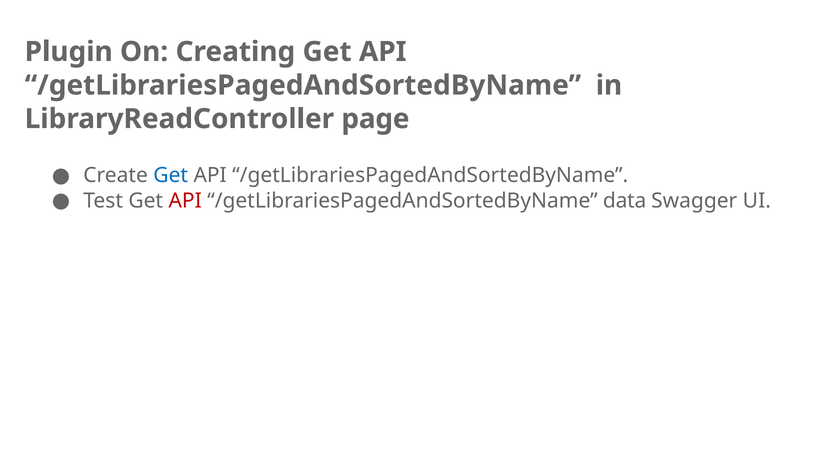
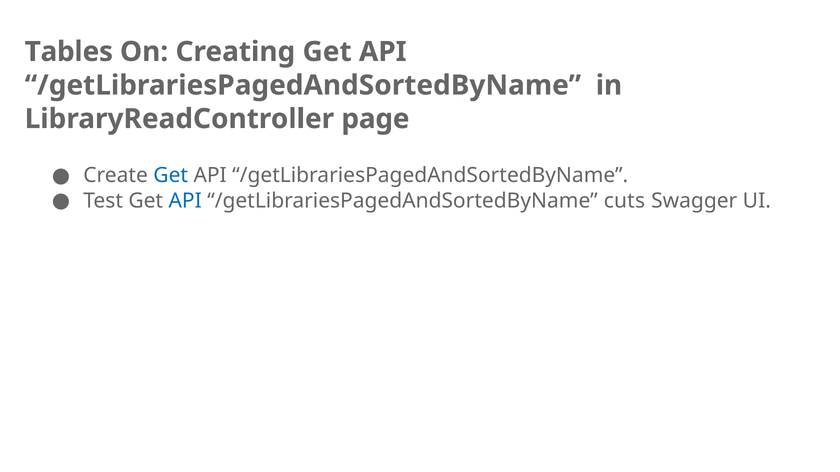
Plugin: Plugin -> Tables (69, 52)
API colour: red -> blue (185, 201)
data: data -> cuts (624, 201)
